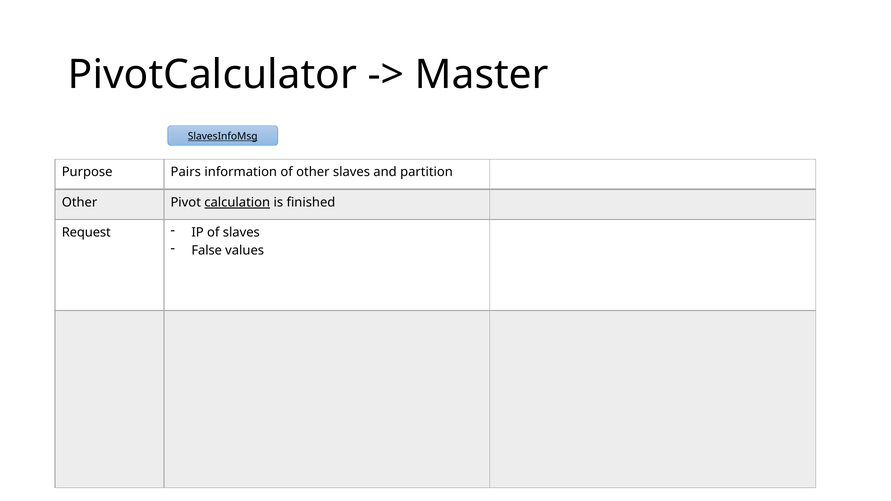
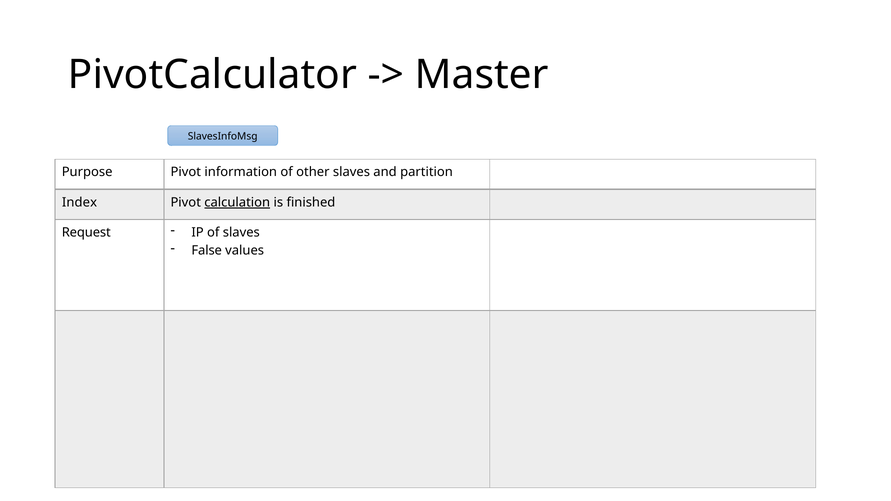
SlavesInfoMsg underline: present -> none (223, 136)
Purpose Pairs: Pairs -> Pivot (186, 172)
Other: Other -> Index (79, 202)
